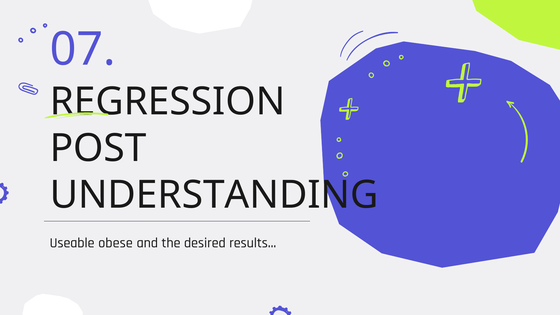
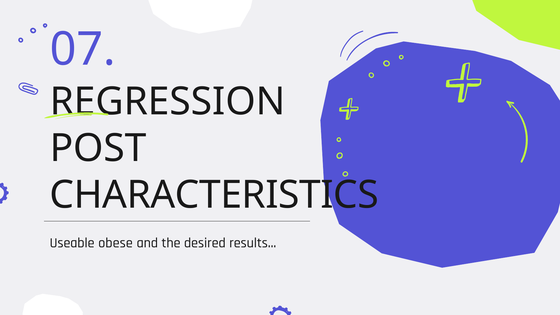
UNDERSTANDING: UNDERSTANDING -> CHARACTERISTICS (214, 195)
